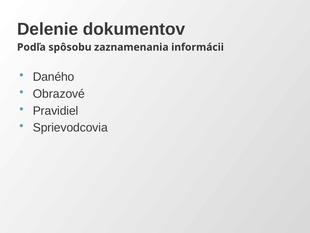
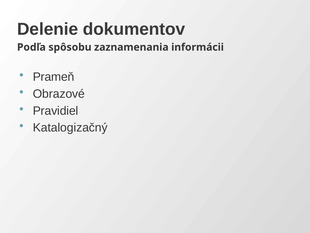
Daného: Daného -> Prameň (54, 77)
Sprievodcovia: Sprievodcovia -> Katalogizačný (70, 127)
